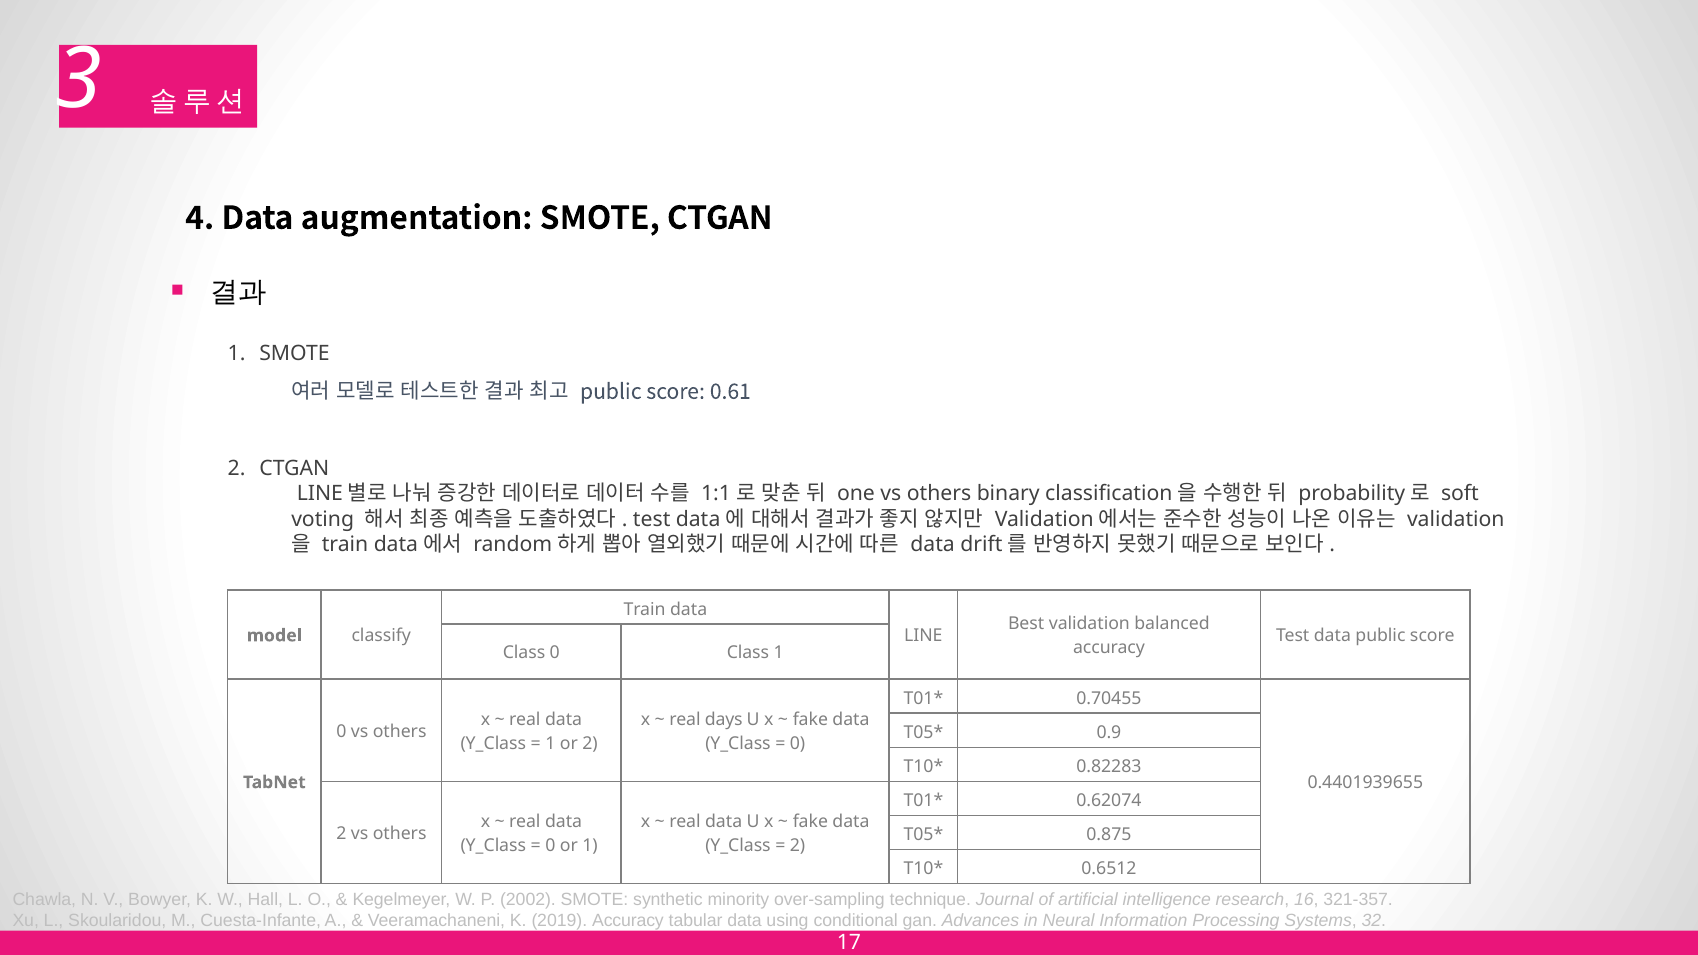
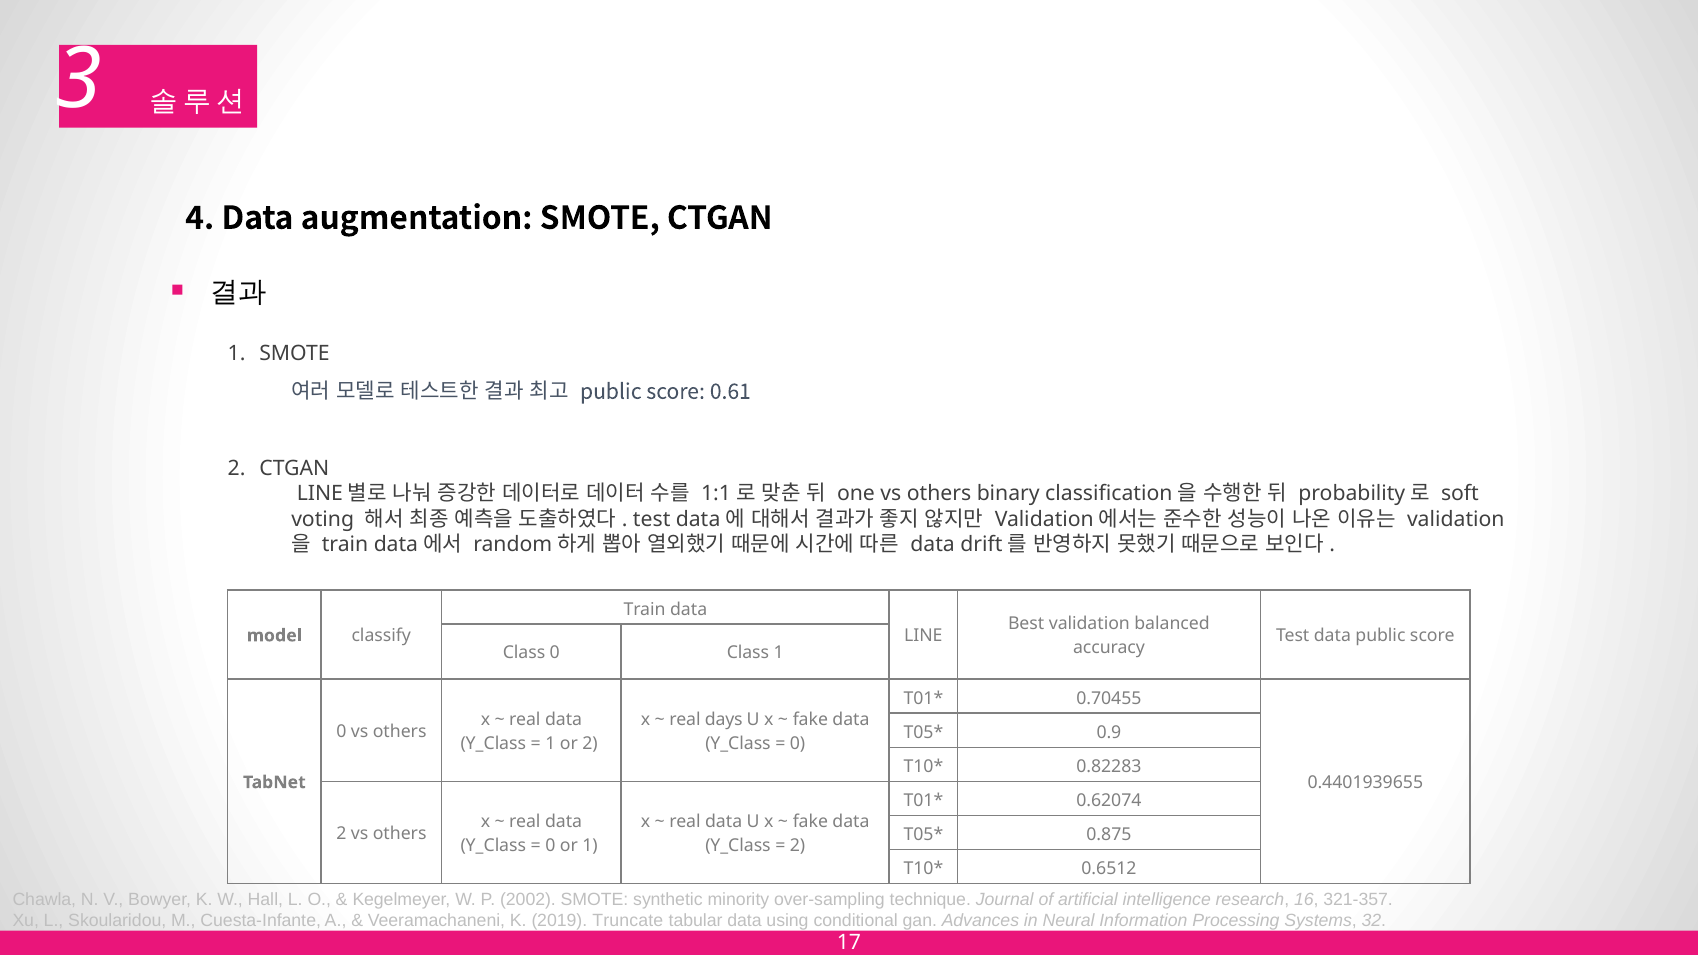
2019 Accuracy: Accuracy -> Truncate (628, 921)
